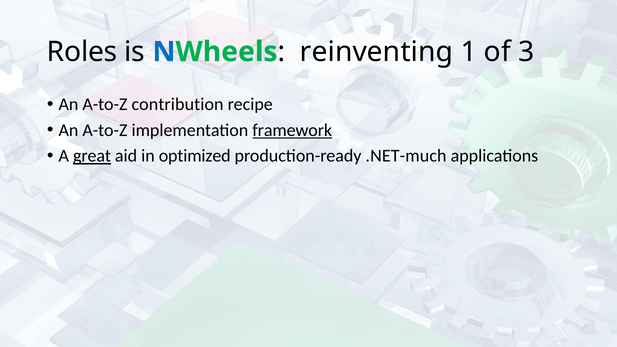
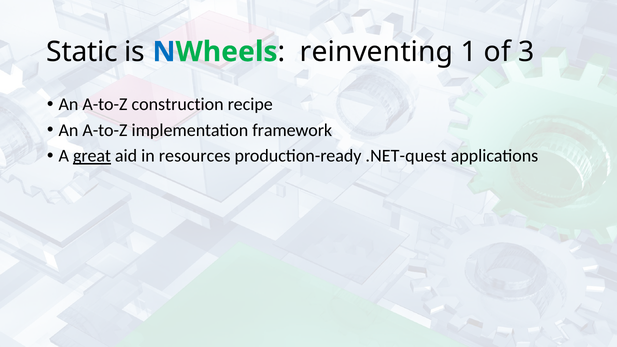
Roles: Roles -> Static (82, 52)
contribution: contribution -> construction (178, 104)
framework underline: present -> none (292, 130)
optimized: optimized -> resources (195, 156)
.NET-much: .NET-much -> .NET-quest (406, 156)
